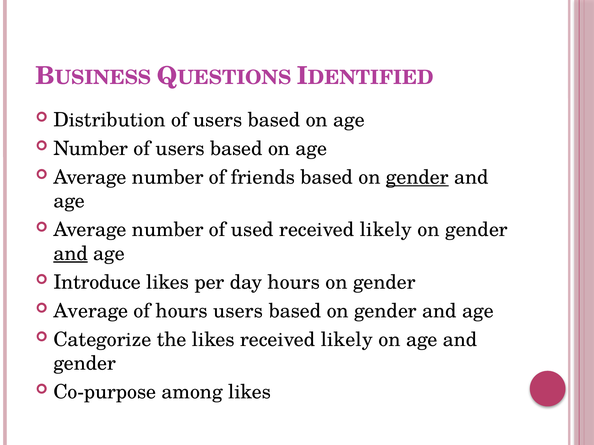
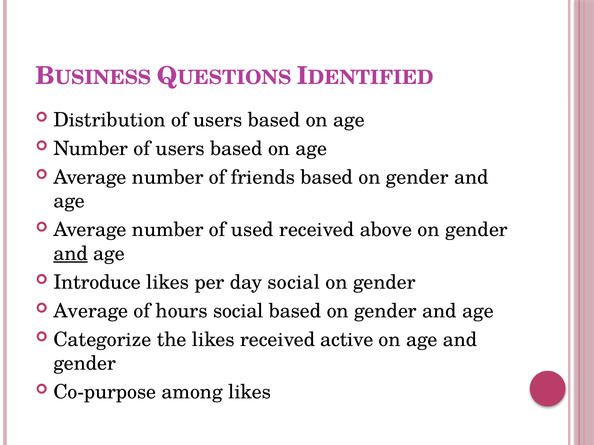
gender underline: present -> none (417, 178)
likely: likely -> above (386, 230)
day hours: hours -> social (294, 283)
hours users: users -> social (238, 311)
likes received likely: likely -> active (347, 340)
